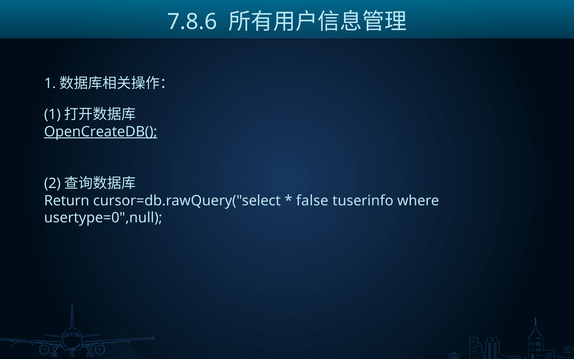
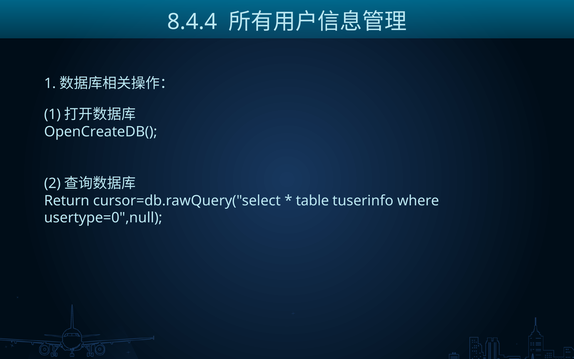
7.8.6: 7.8.6 -> 8.4.4 (192, 22)
OpenCreateDB( underline: present -> none (101, 132)
false: false -> table (312, 200)
